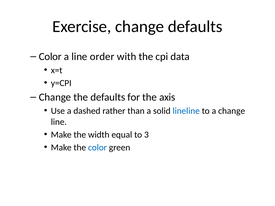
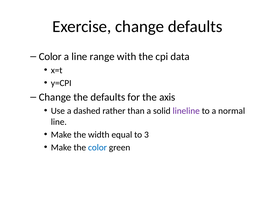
order: order -> range (102, 57)
lineline colour: blue -> purple (186, 111)
a change: change -> normal (232, 111)
